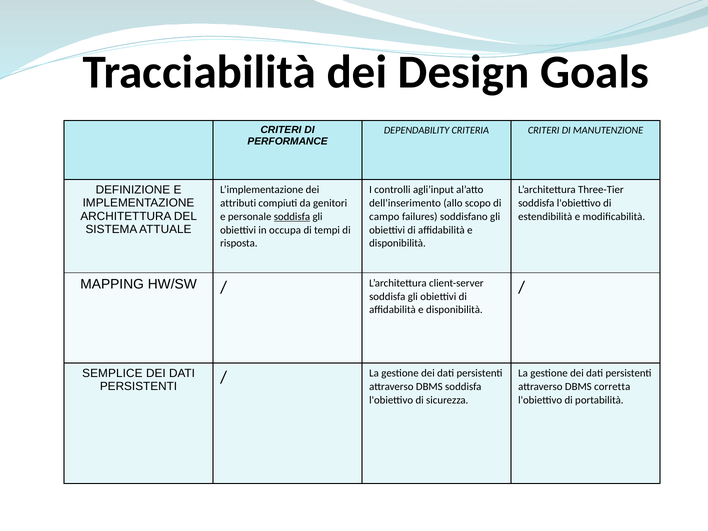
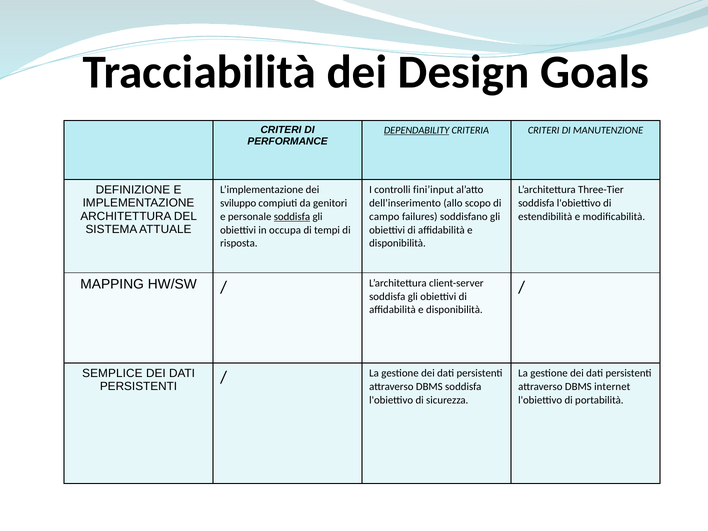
DEPENDABILITY underline: none -> present (417, 130)
agli’input: agli’input -> fini’input (433, 190)
attributi: attributi -> sviluppo (238, 203)
corretta: corretta -> internet (612, 387)
